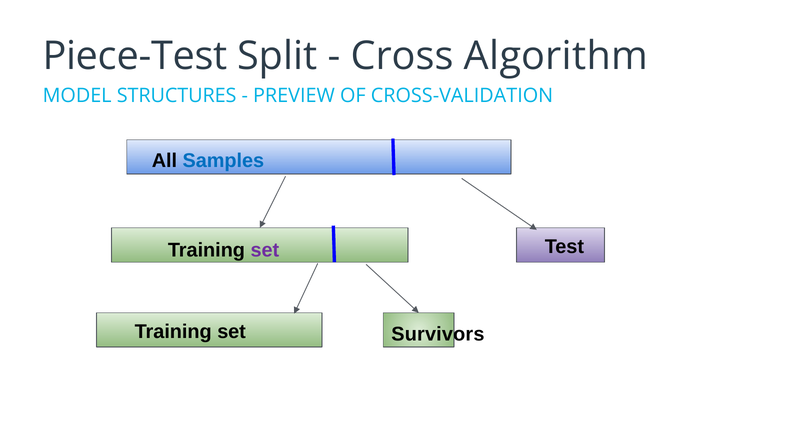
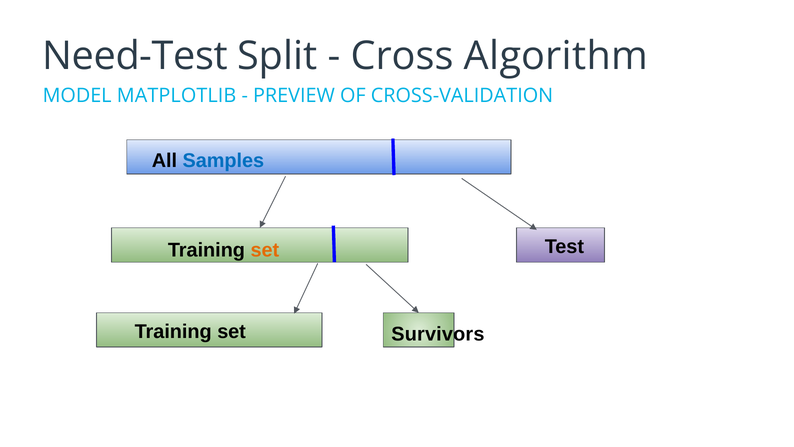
Piece-Test: Piece-Test -> Need-Test (135, 56)
STRUCTURES: STRUCTURES -> MATPLOTLIB (177, 96)
set colour: purple -> orange (265, 250)
